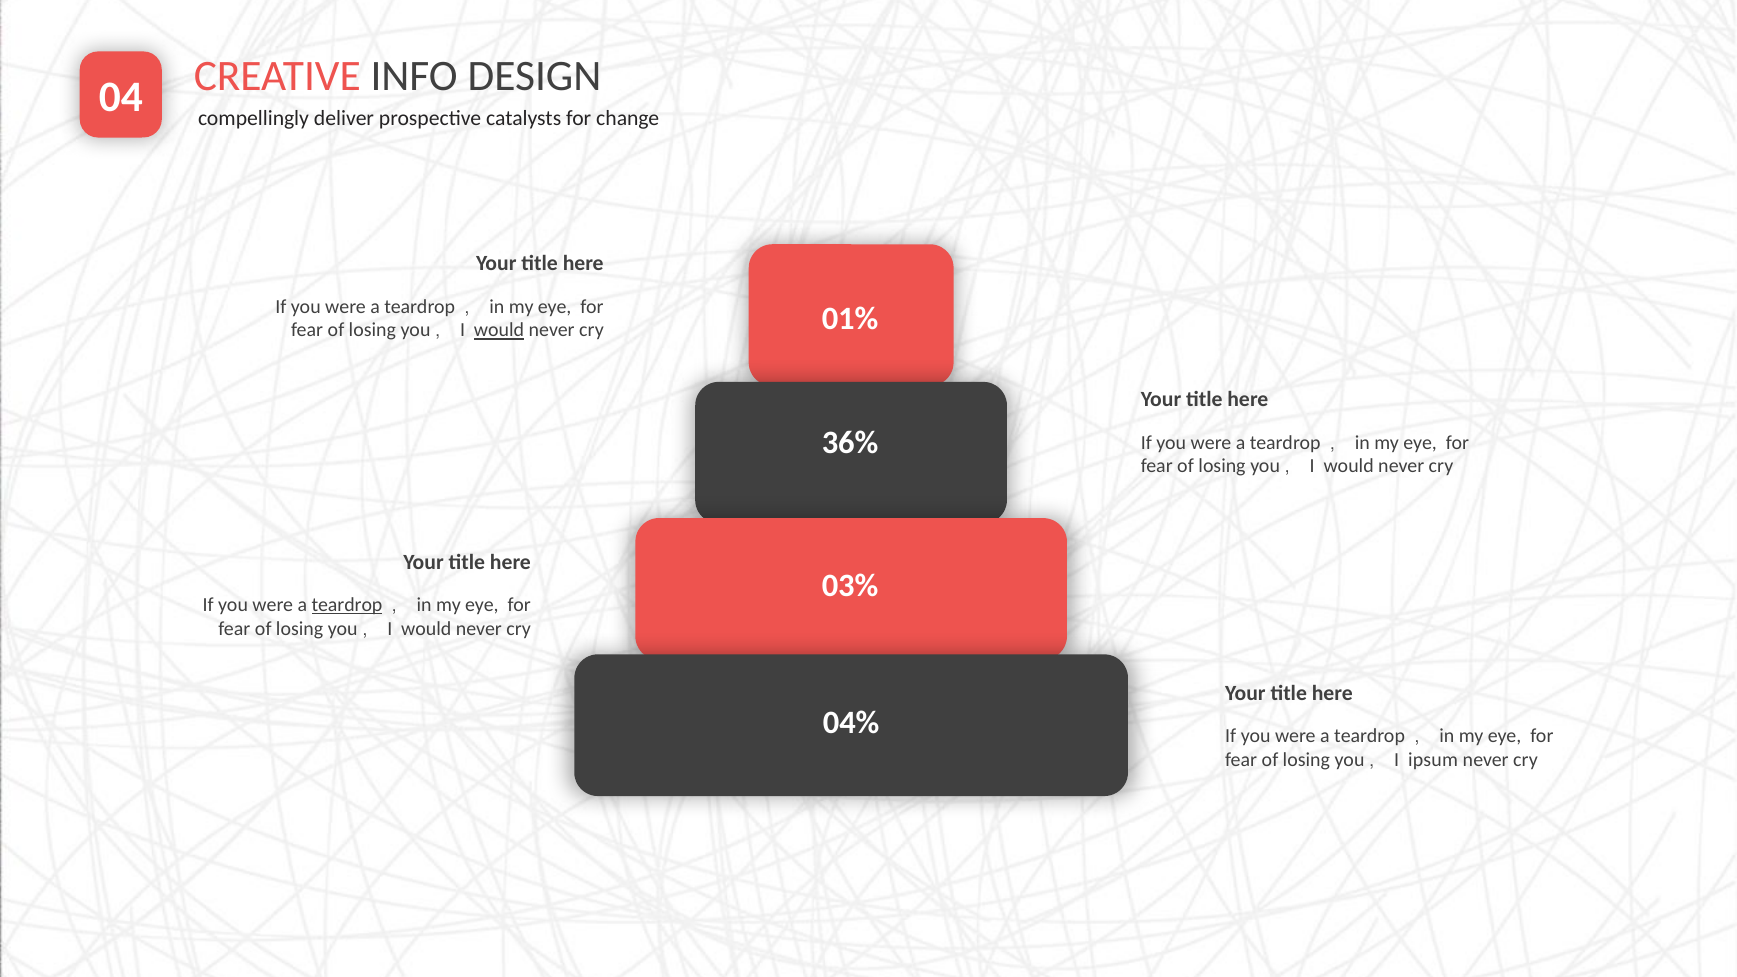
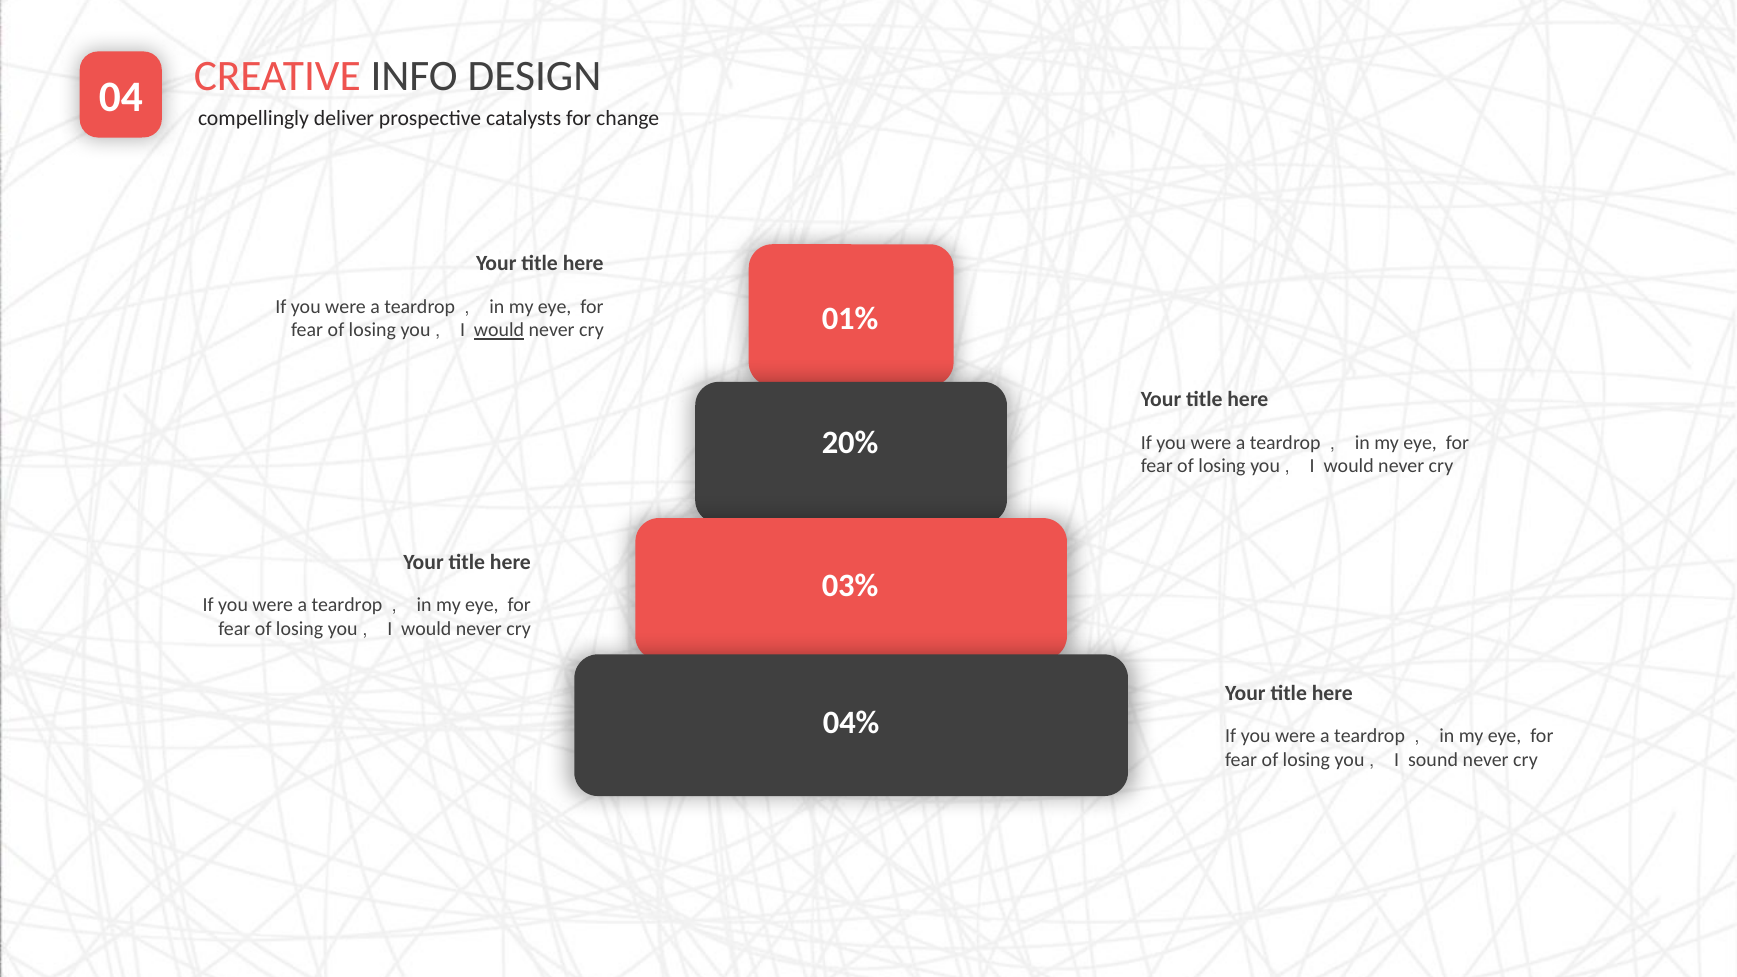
36%: 36% -> 20% (850, 443)
teardrop underline: present -> none (347, 605)
ipsum: ipsum -> sound (1433, 760)
